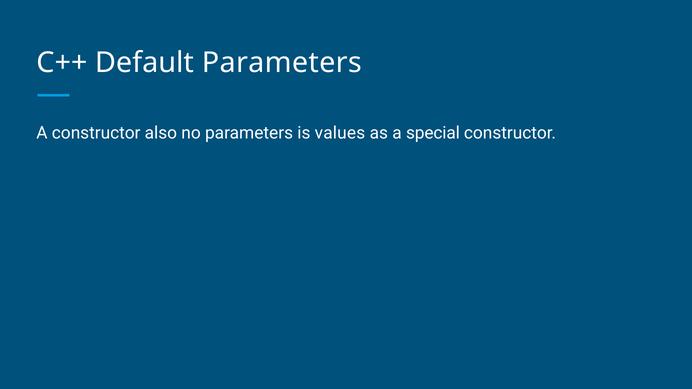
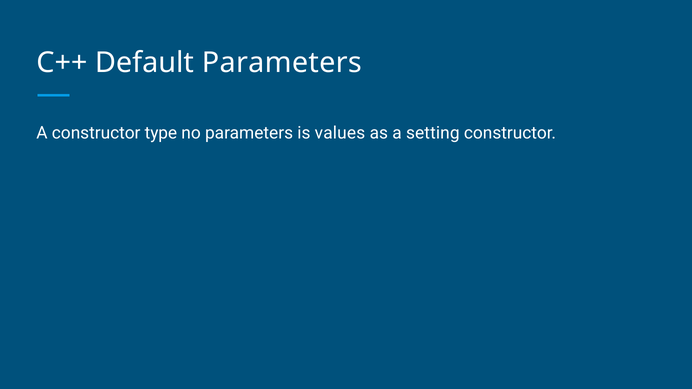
also: also -> type (161, 133)
special: special -> setting (433, 133)
